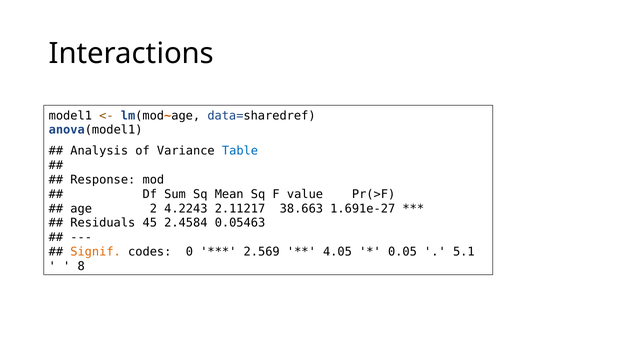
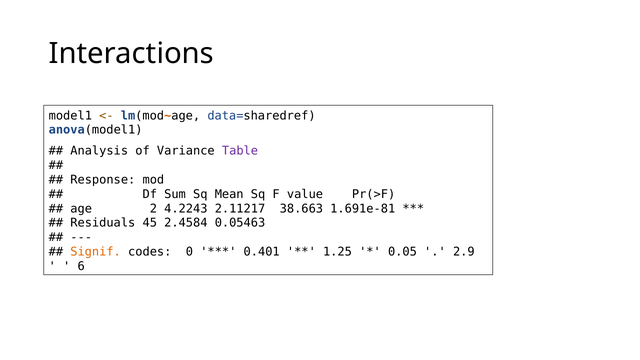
Table colour: blue -> purple (240, 151)
1.691e-27: 1.691e-27 -> 1.691e-81 (363, 209)
2.569: 2.569 -> 0.401 (262, 252)
4.05: 4.05 -> 1.25 (337, 252)
5.1: 5.1 -> 2.9 (464, 252)
8: 8 -> 6 (81, 266)
